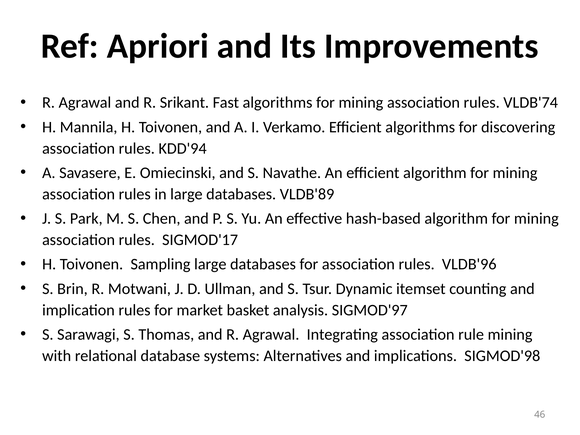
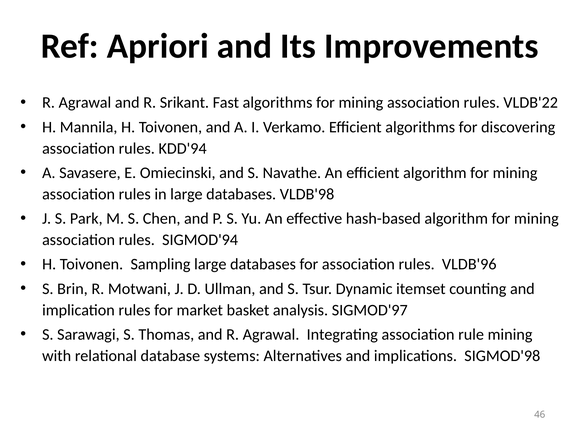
VLDB'74: VLDB'74 -> VLDB'22 (531, 103)
VLDB'89: VLDB'89 -> VLDB'98 (307, 194)
SIGMOD'17: SIGMOD'17 -> SIGMOD'94 (200, 240)
